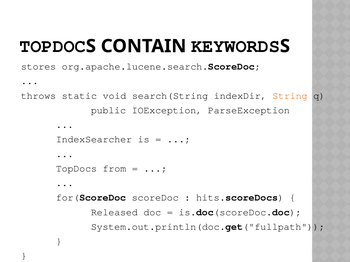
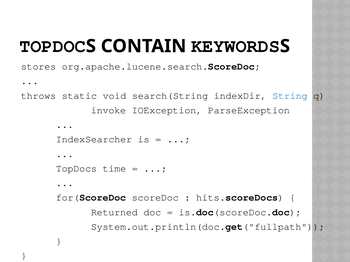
String colour: orange -> blue (290, 96)
public: public -> invoke (108, 110)
from: from -> time (114, 169)
Released: Released -> Returned (114, 212)
